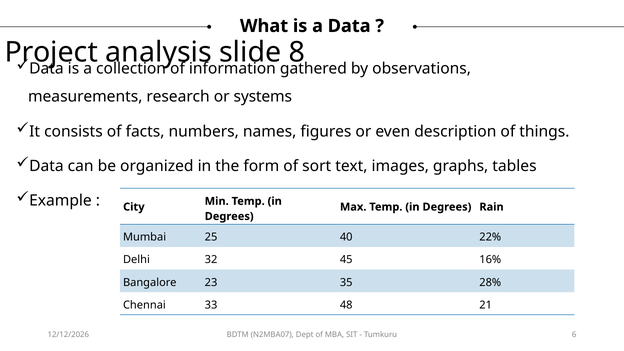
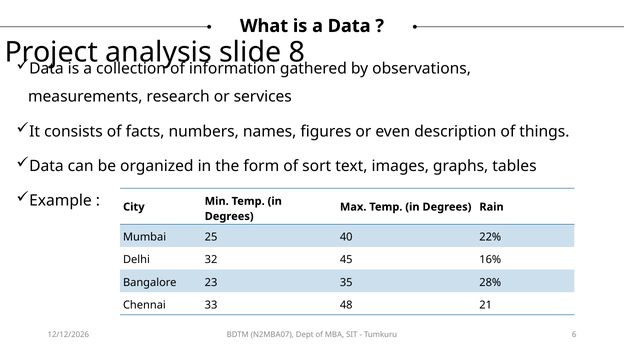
systems: systems -> services (263, 97)
